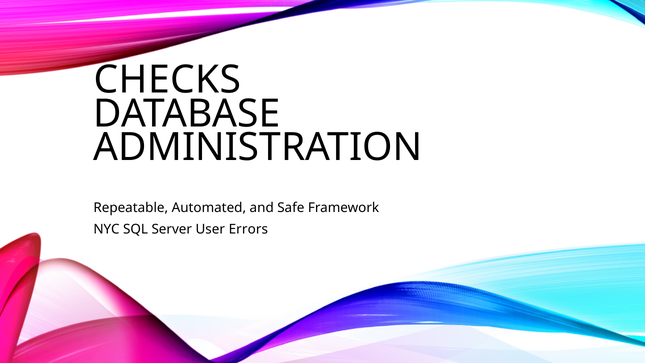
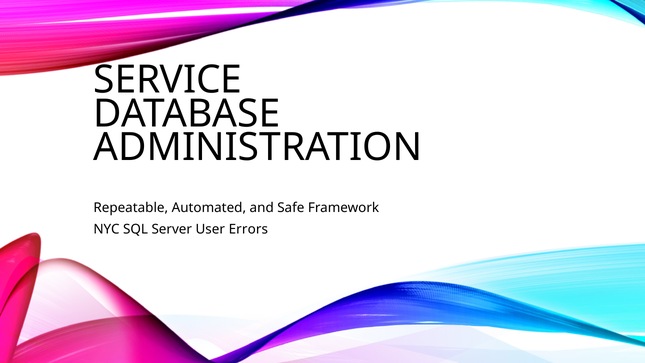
CHECKS: CHECKS -> SERVICE (168, 80)
